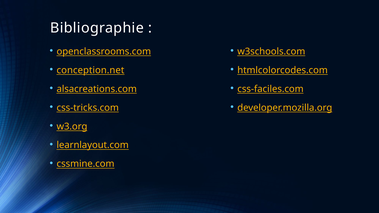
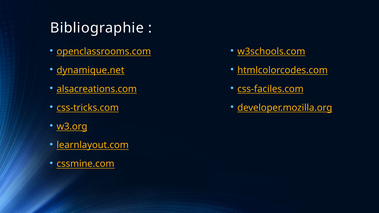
conception.net: conception.net -> dynamique.net (90, 70)
